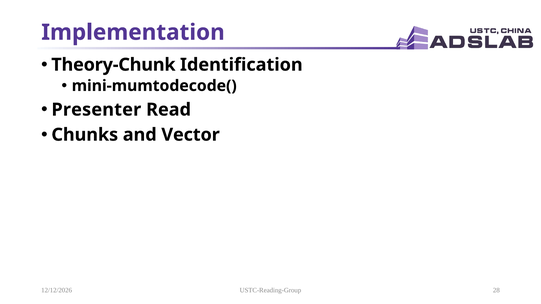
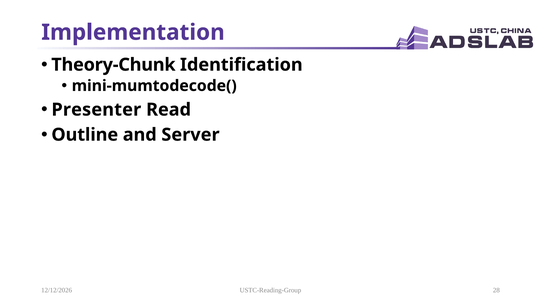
Chunks: Chunks -> Outline (85, 135)
Vector: Vector -> Server (190, 135)
